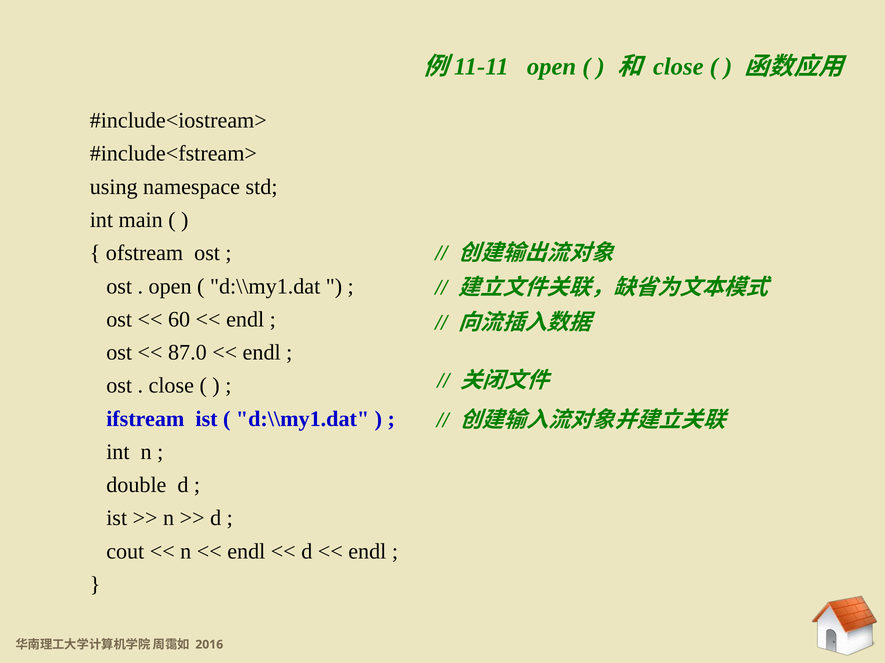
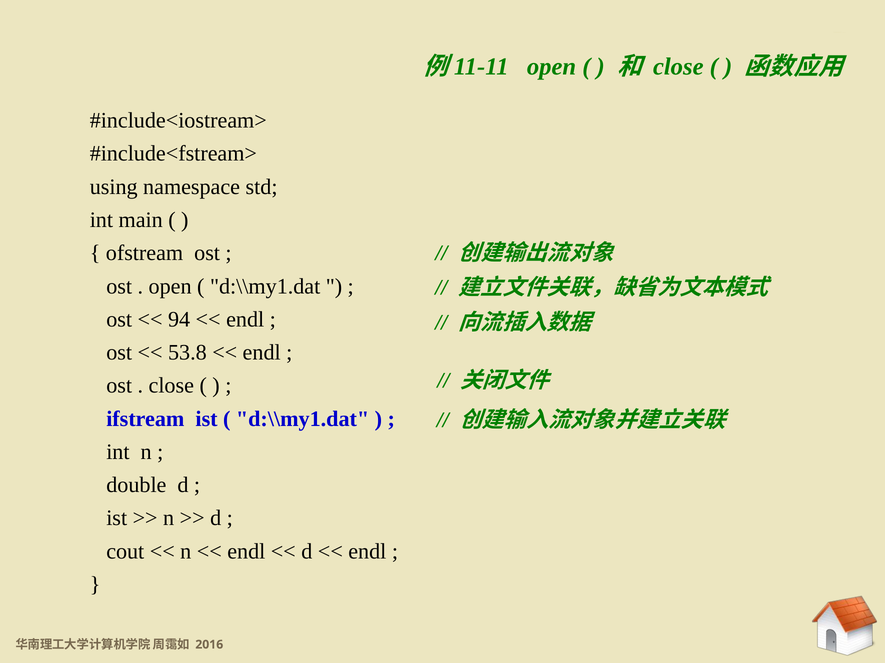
60: 60 -> 94 (179, 320)
87.0: 87.0 -> 53.8 (187, 353)
